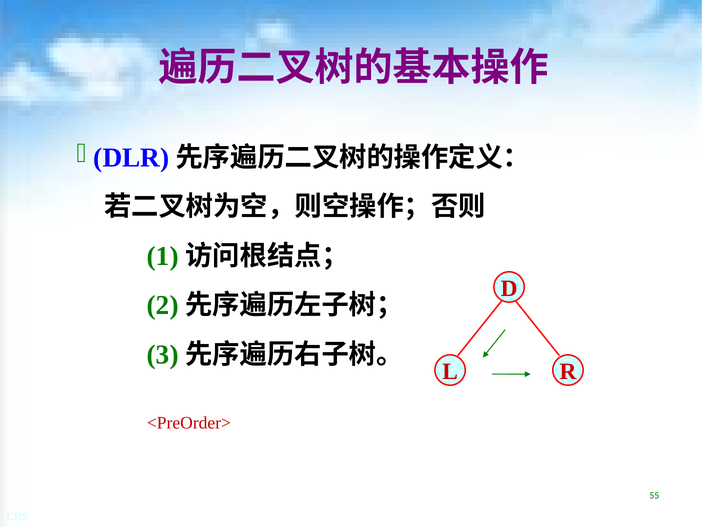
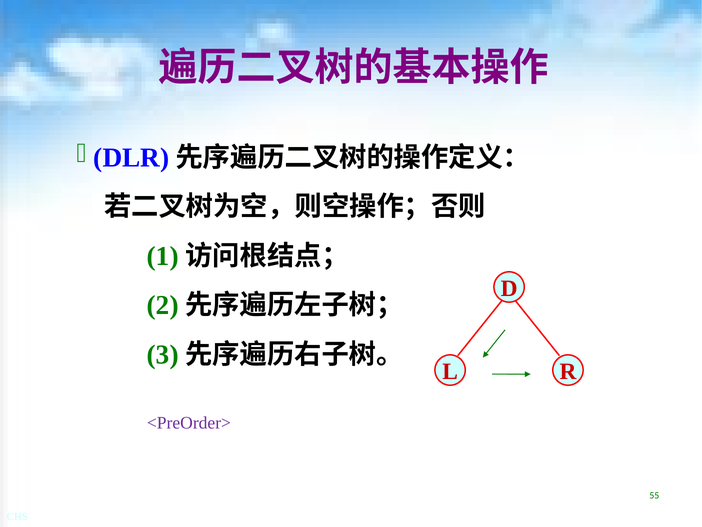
<PreOrder> colour: red -> purple (189, 423)
